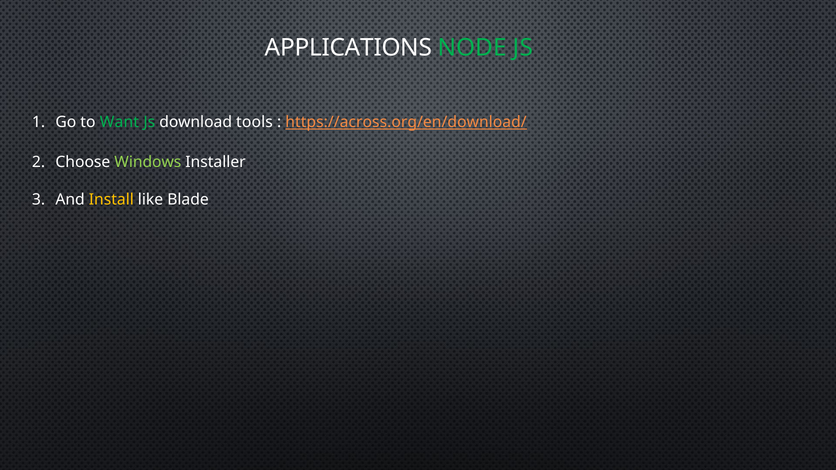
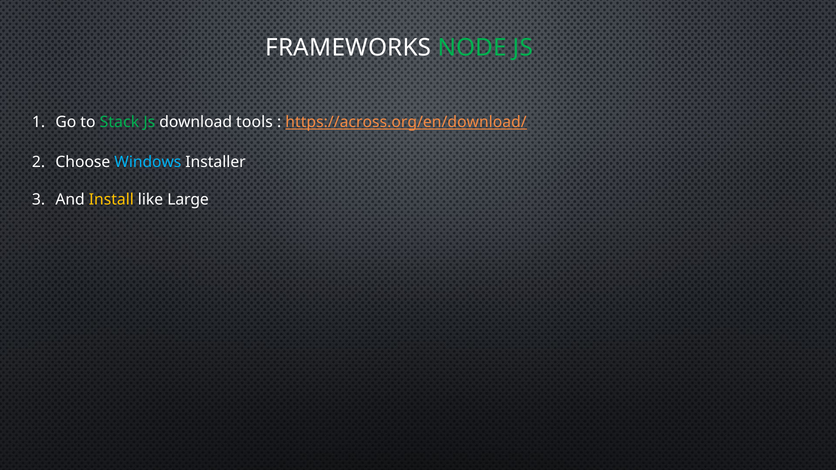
APPLICATIONS: APPLICATIONS -> FRAMEWORKS (348, 48)
Want: Want -> Stack (119, 122)
Windows colour: light green -> light blue (148, 162)
Blade: Blade -> Large (188, 200)
